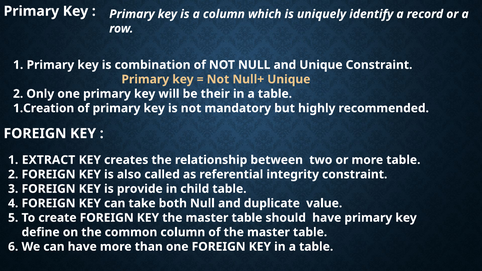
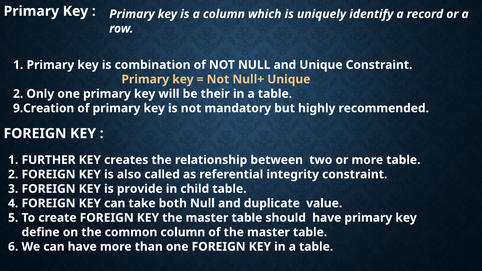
1.Creation: 1.Creation -> 9.Creation (44, 108)
EXTRACT: EXTRACT -> FURTHER (49, 160)
